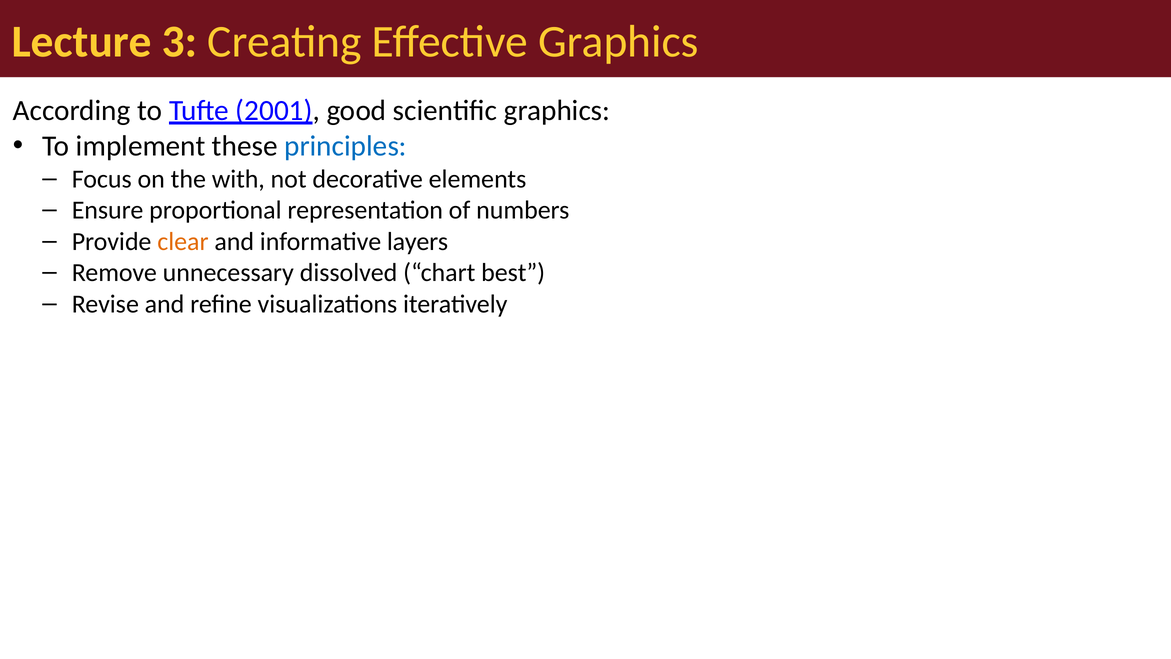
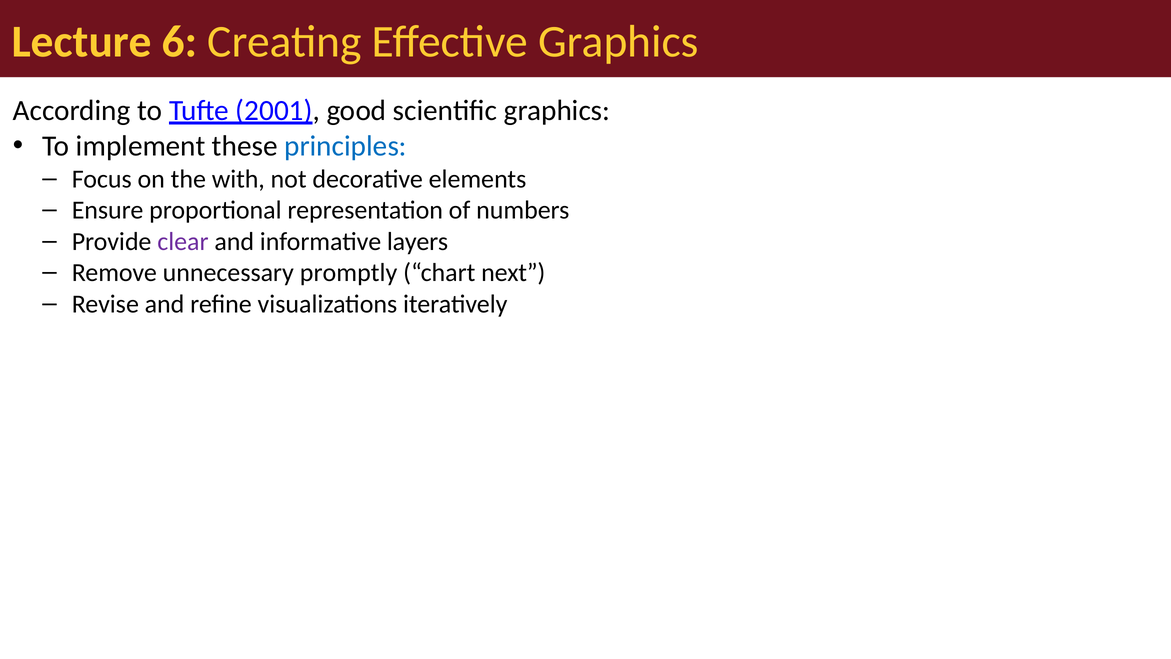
3: 3 -> 6 (179, 42)
clear colour: orange -> purple (183, 241)
dissolved: dissolved -> promptly (349, 273)
best: best -> next (513, 273)
